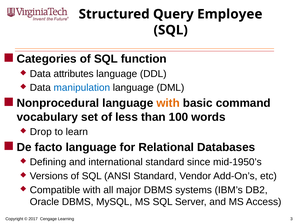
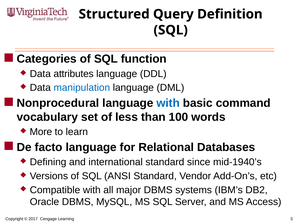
Employee: Employee -> Definition (230, 14)
with colour: orange -> blue (168, 103)
Drop: Drop -> More (41, 132)
mid-1950’s: mid-1950’s -> mid-1940’s (237, 162)
